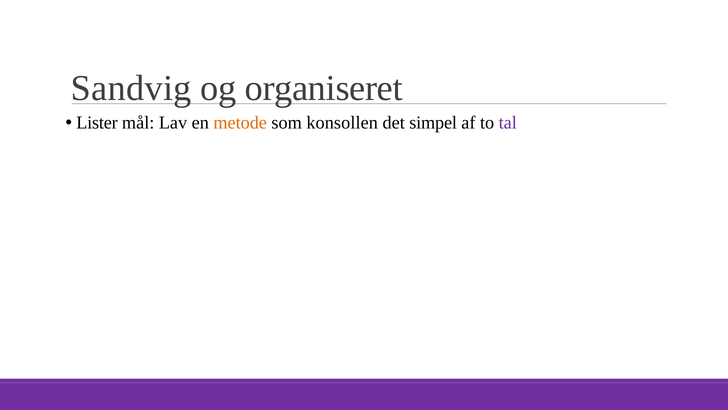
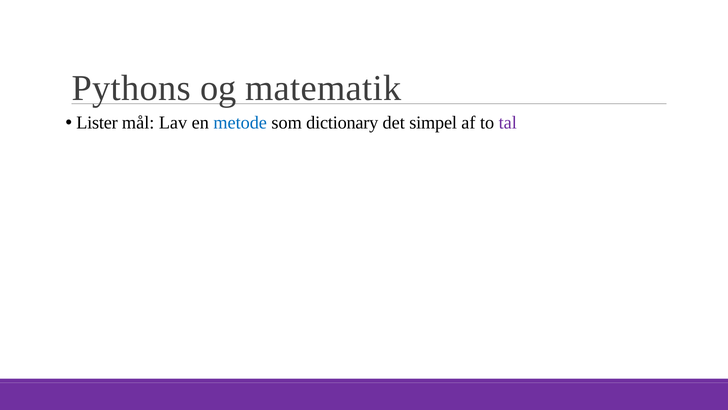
Sandvig: Sandvig -> Pythons (131, 88)
organiseret: organiseret -> matematik (323, 88)
metode colour: orange -> blue (240, 123)
konsollen: konsollen -> dictionary (342, 123)
